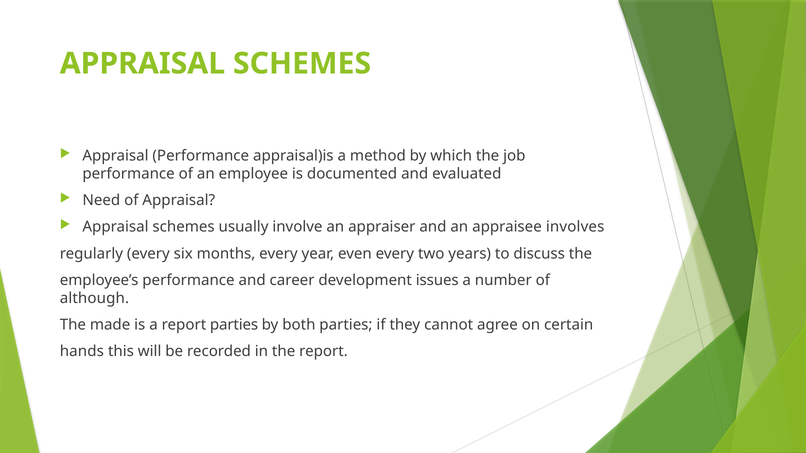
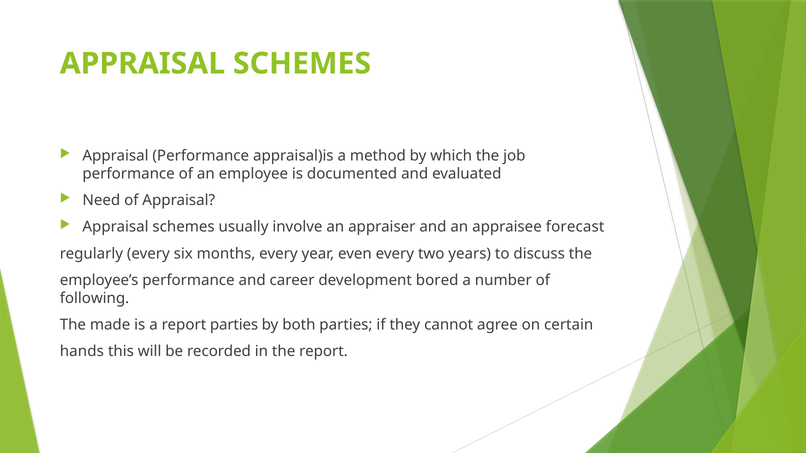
involves: involves -> forecast (575, 227)
issues: issues -> bored (437, 280)
although: although -> following (94, 298)
